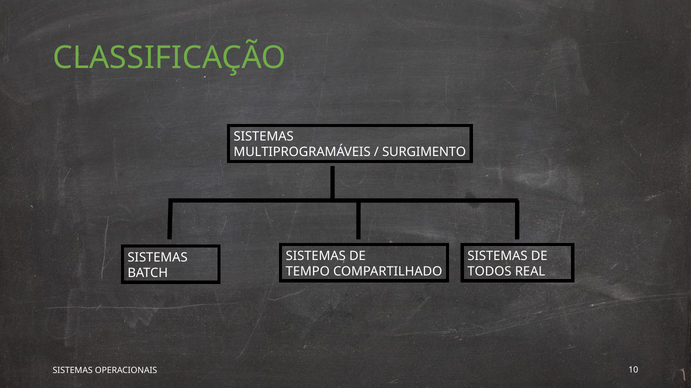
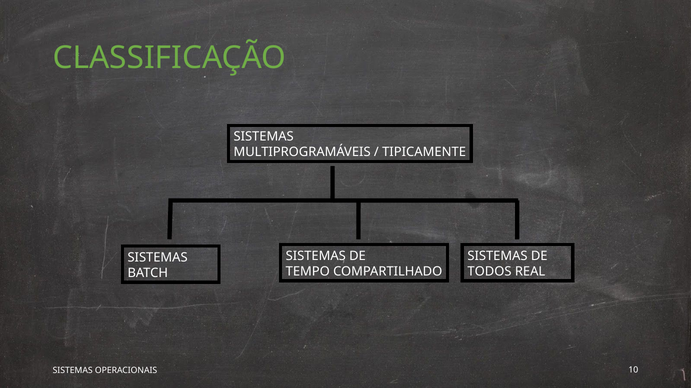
SURGIMENTO: SURGIMENTO -> TIPICAMENTE (424, 152)
